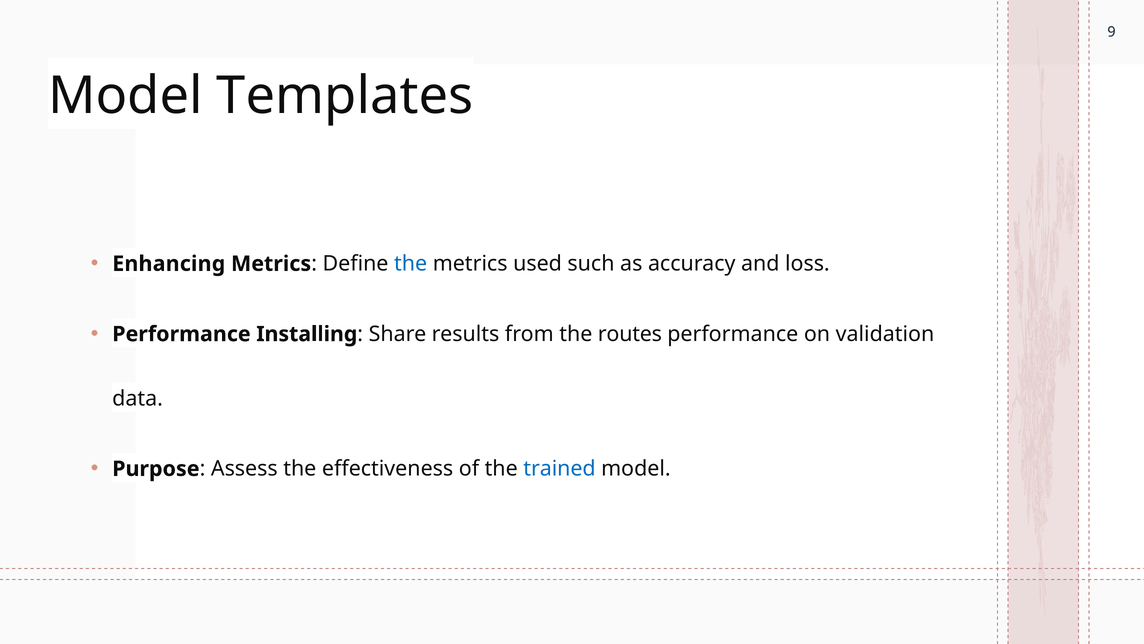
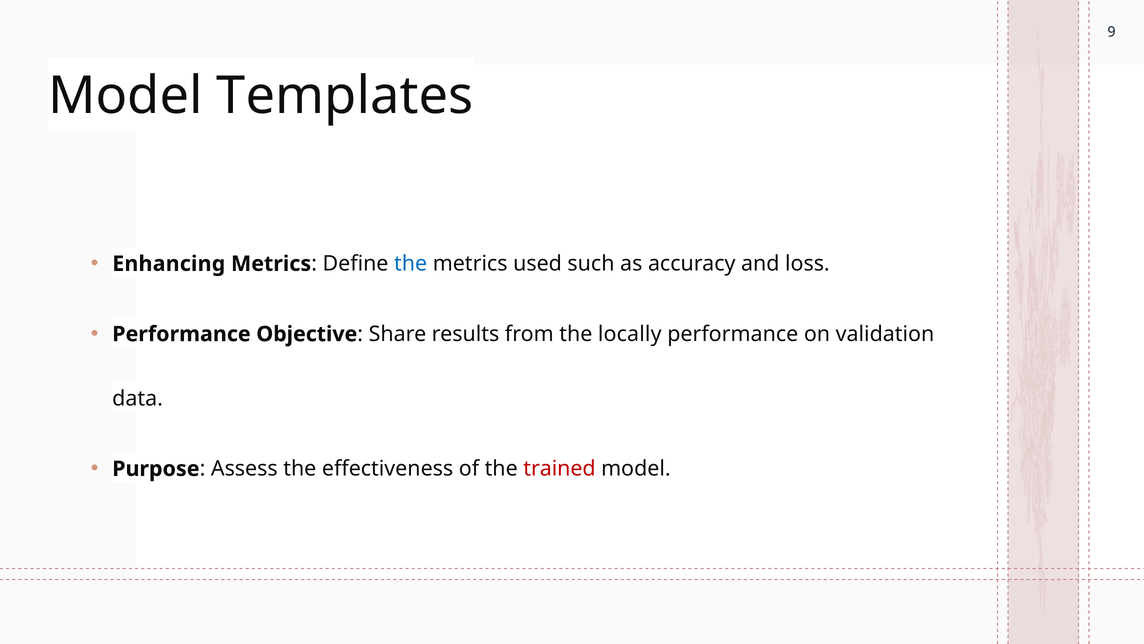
Installing: Installing -> Objective (307, 334)
routes: routes -> locally (630, 334)
trained colour: blue -> red (560, 469)
